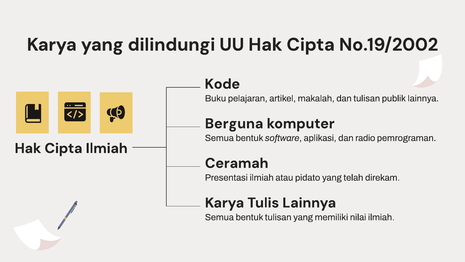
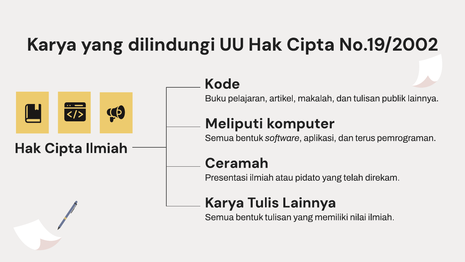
Berguna: Berguna -> Meliputi (234, 123)
radio: radio -> terus (365, 138)
